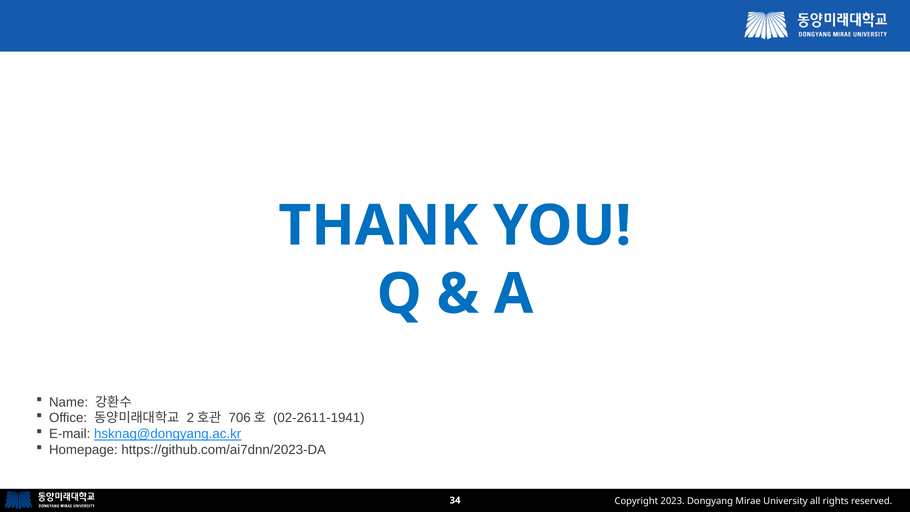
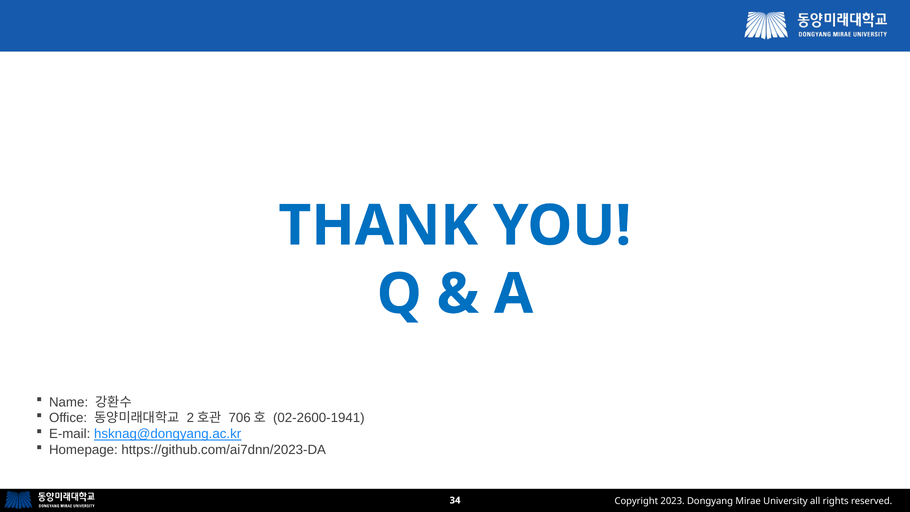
02-2611-1941: 02-2611-1941 -> 02-2600-1941 (319, 418)
